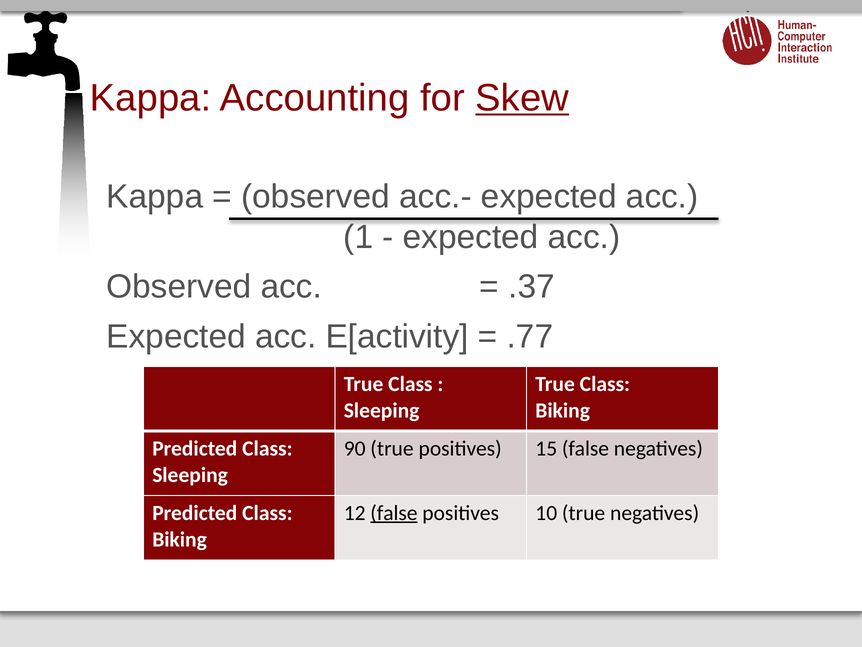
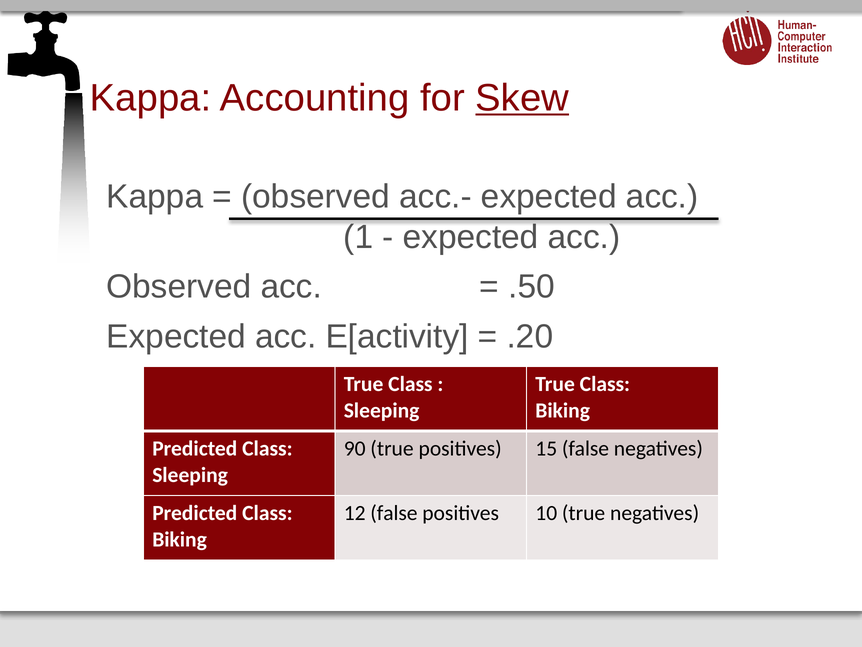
.37: .37 -> .50 (532, 287)
.77: .77 -> .20 (530, 336)
false underline: present -> none (394, 513)
